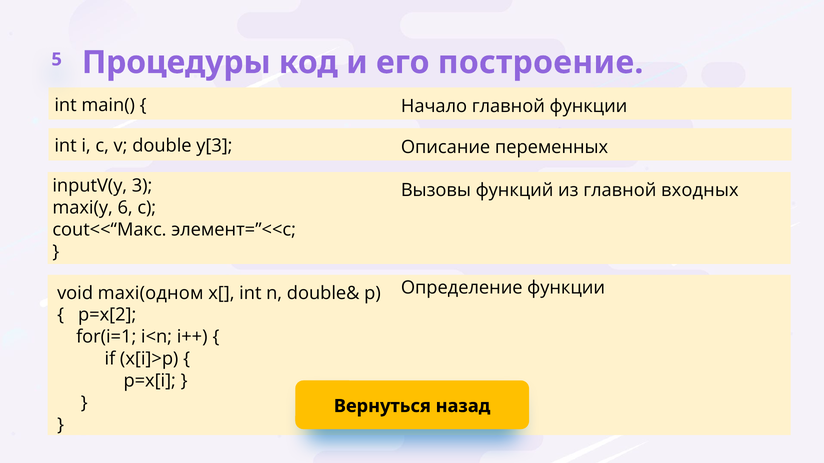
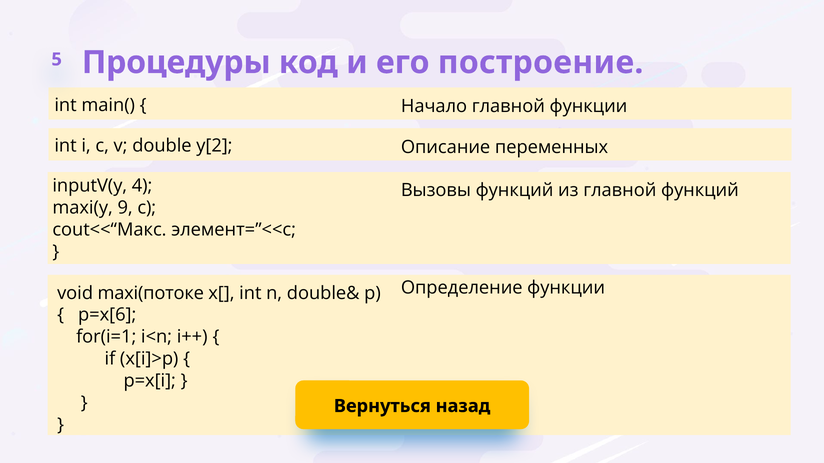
y[3: y[3 -> y[2 (214, 146)
3: 3 -> 4 (142, 186)
главной входных: входных -> функций (700, 190)
6: 6 -> 9 (125, 208)
maxi(одном: maxi(одном -> maxi(потоке (151, 293)
p=x[2: p=x[2 -> p=x[6 (107, 315)
